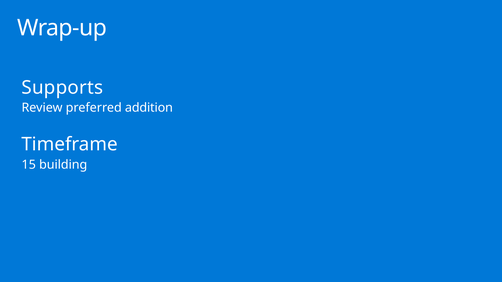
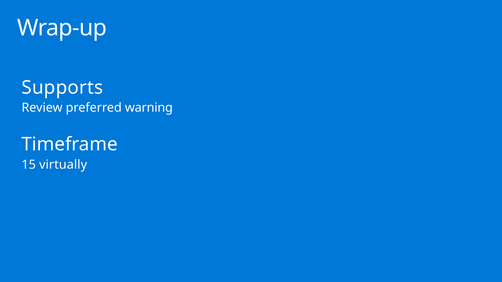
addition: addition -> warning (149, 108)
building: building -> virtually (63, 165)
